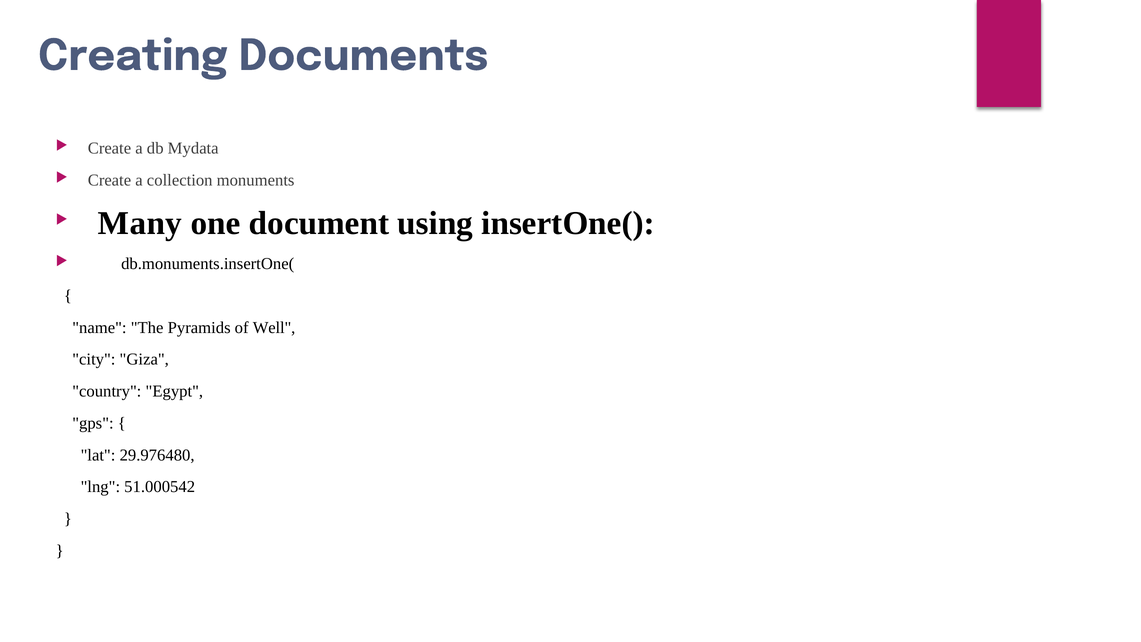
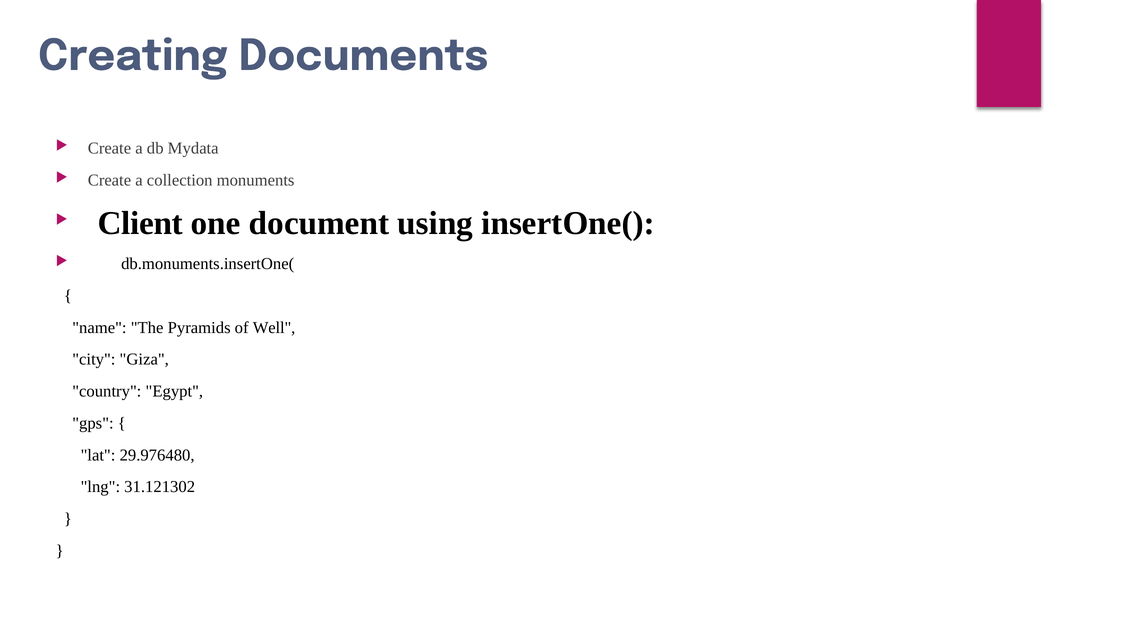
Many: Many -> Client (140, 223)
51.000542: 51.000542 -> 31.121302 (160, 487)
